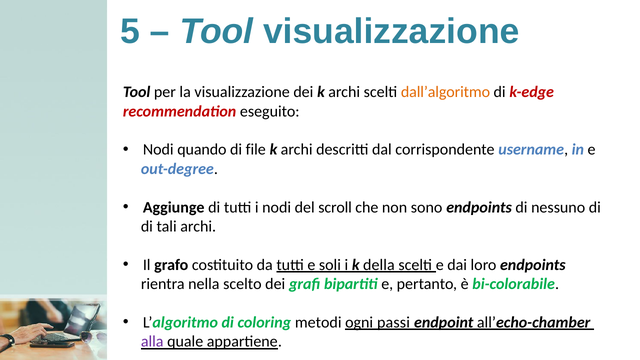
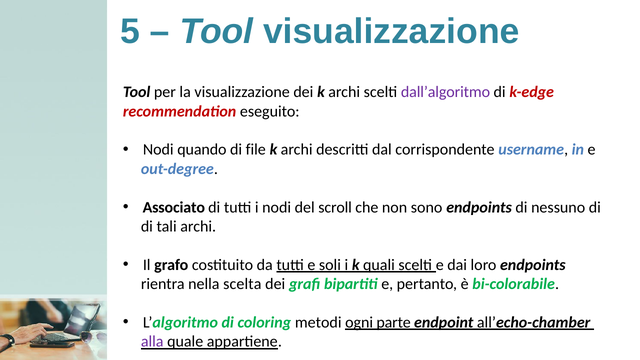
dall’algoritmo colour: orange -> purple (445, 92)
Aggiunge: Aggiunge -> Associato (174, 207)
della: della -> quali (379, 265)
scelto: scelto -> scelta (242, 284)
passi: passi -> parte (394, 322)
